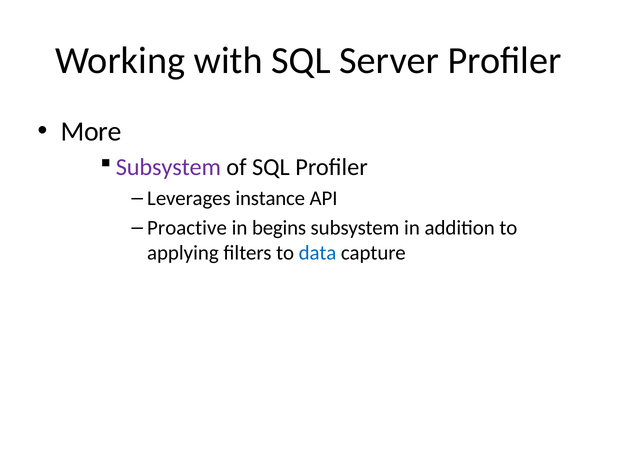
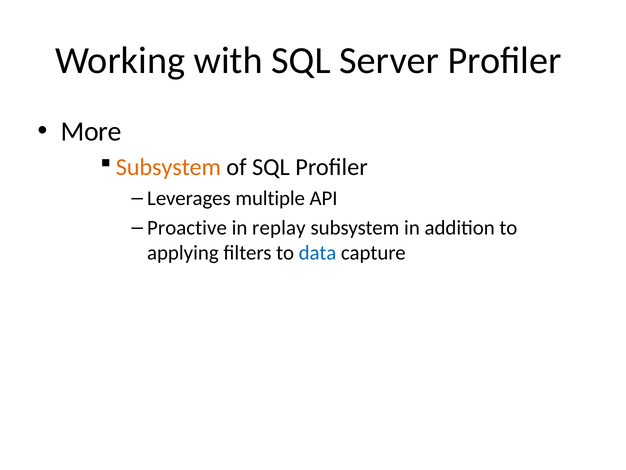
Subsystem colour: purple -> orange (168, 167)
instance: instance -> multiple (270, 198)
begins: begins -> replay (279, 228)
